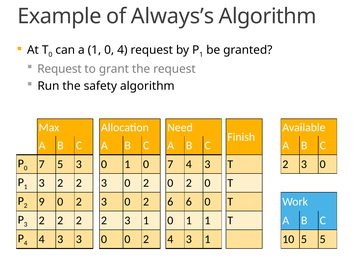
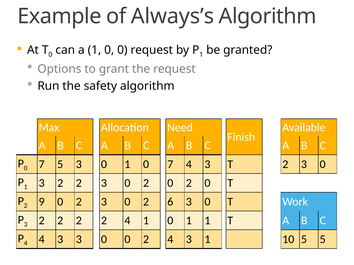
1 0 4: 4 -> 0 (122, 50)
Request: Request -> Options (59, 69)
6 6: 6 -> 3 (189, 202)
2 2 2 3: 3 -> 4 (127, 221)
